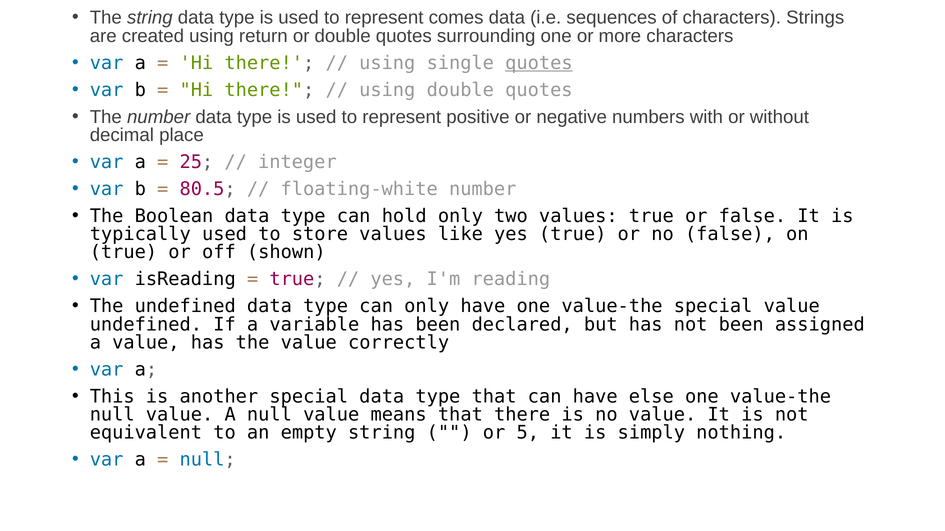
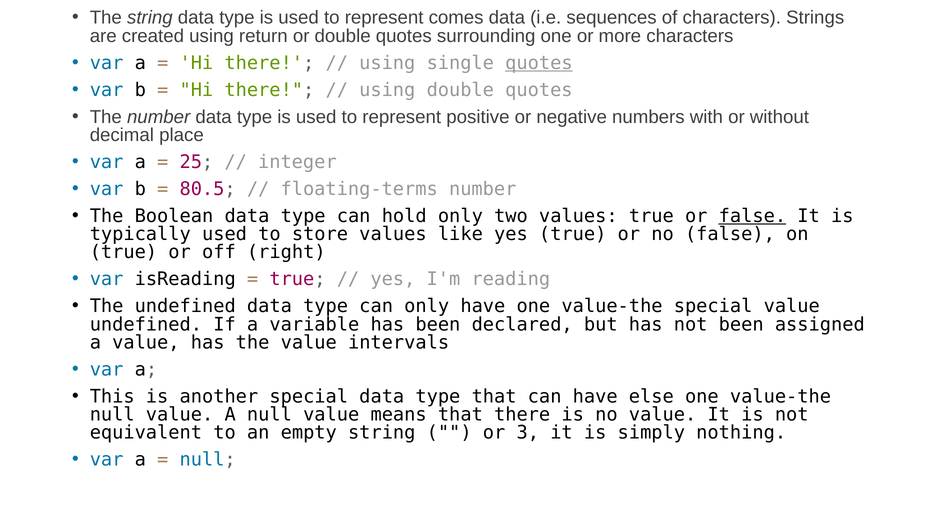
floating-white: floating-white -> floating-terms (359, 189)
false underline: none -> present (752, 216)
shown: shown -> right (286, 253)
correctly: correctly -> intervals (399, 343)
5: 5 -> 3 (528, 433)
